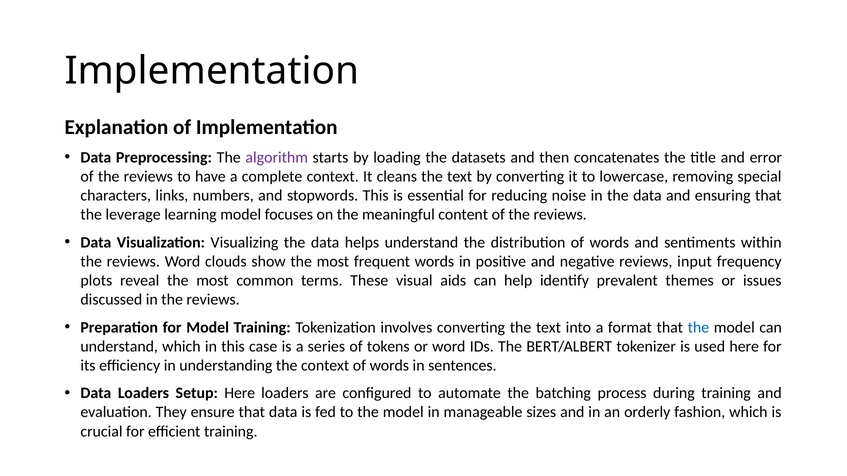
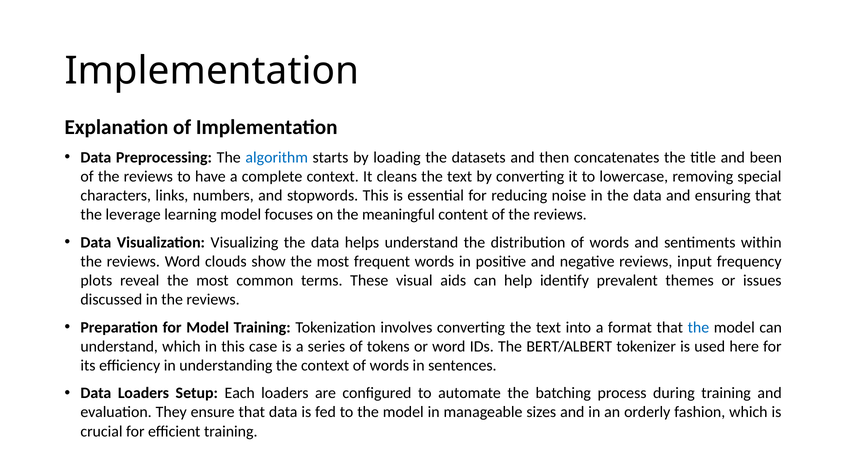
algorithm colour: purple -> blue (277, 157)
error: error -> been (766, 157)
Setup Here: Here -> Each (240, 394)
